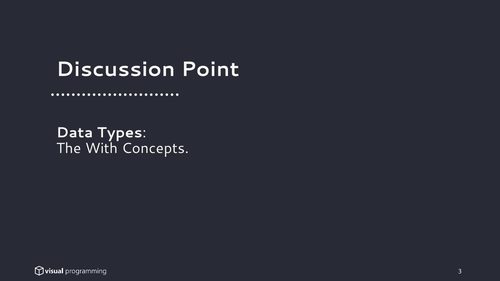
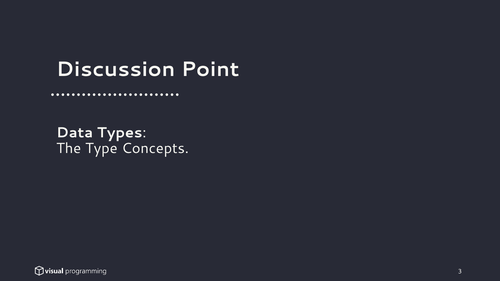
With: With -> Type (101, 148)
